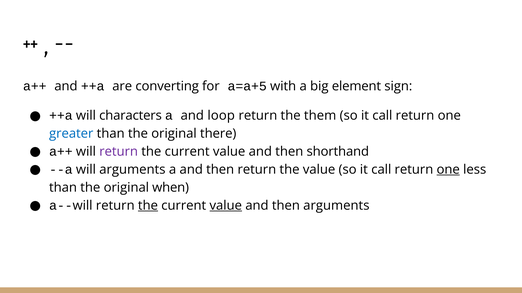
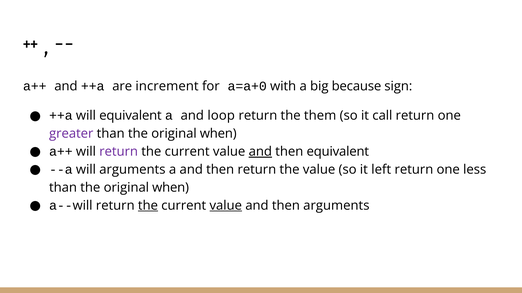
converting: converting -> increment (167, 86)
a=a+5: a=a+5 -> a=a+0 (247, 86)
element: element -> because (356, 86)
will characters: characters -> equivalent (130, 116)
greater colour: blue -> purple (71, 134)
there: there -> when (218, 134)
and underline: none -> present (260, 152)
then shorthand: shorthand -> equivalent (338, 152)
value so it call: call -> left (381, 170)
one underline: present -> none (448, 170)
